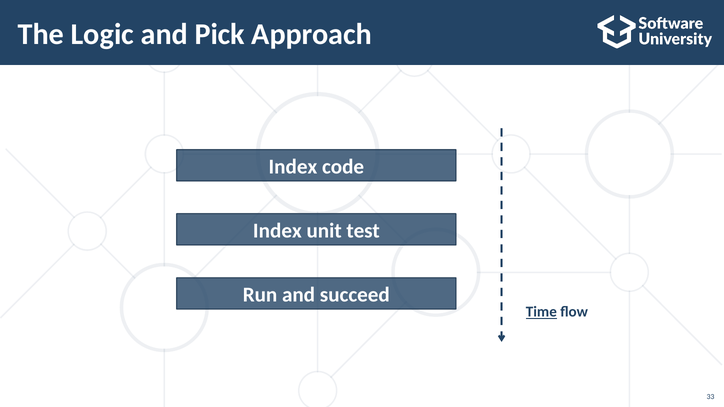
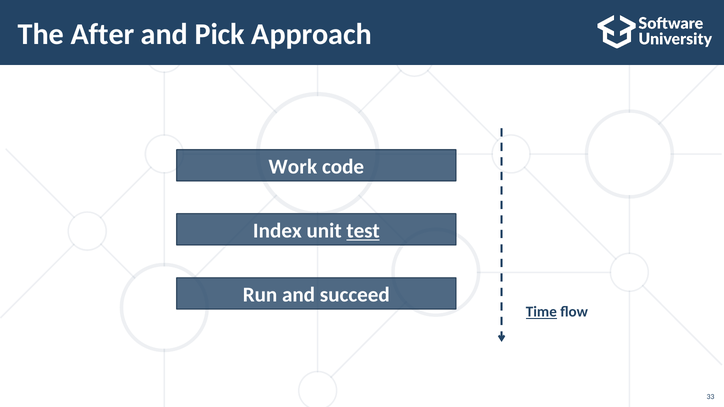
Logic: Logic -> After (102, 34)
Index: Index -> Work (293, 167)
test underline: none -> present (363, 231)
